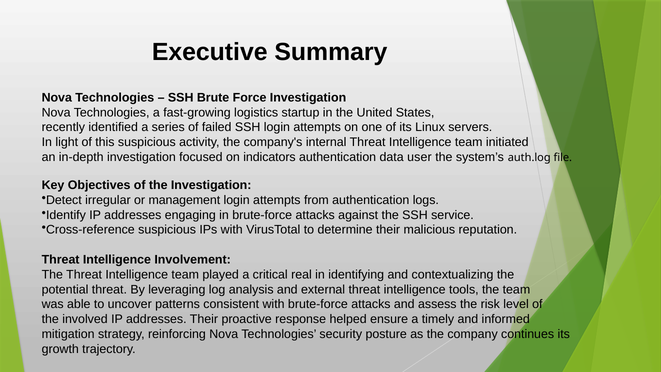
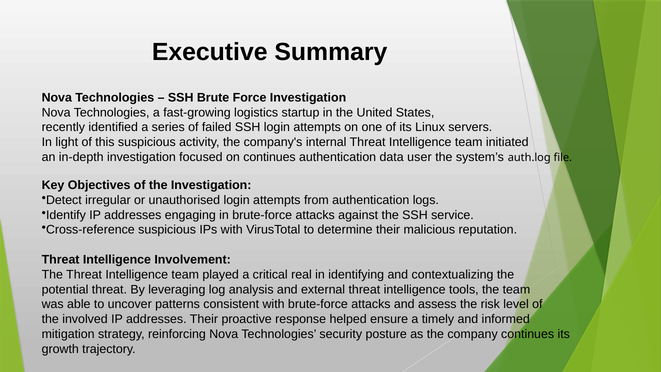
on indicators: indicators -> continues (269, 157)
management: management -> unauthorised (184, 200)
